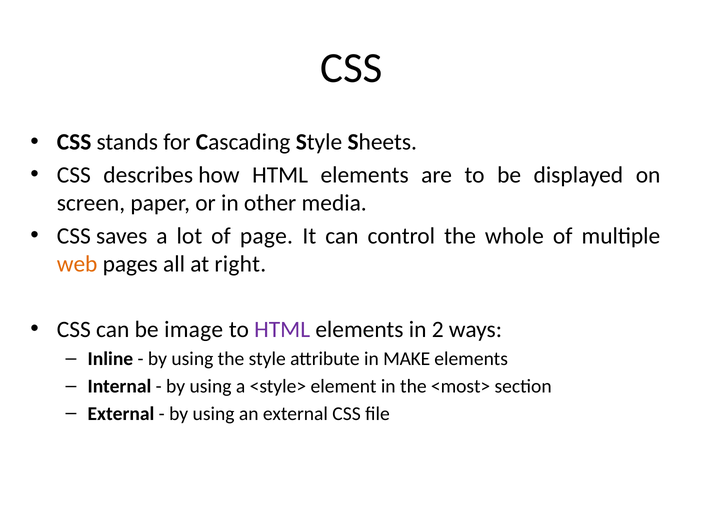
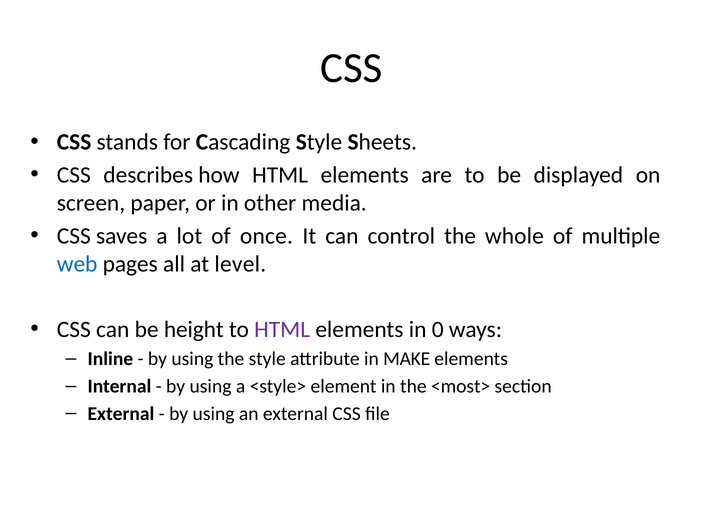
page: page -> once (266, 236)
web colour: orange -> blue (77, 264)
right: right -> level (240, 264)
image: image -> height (194, 330)
2: 2 -> 0 (438, 330)
